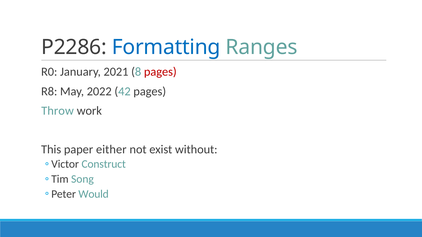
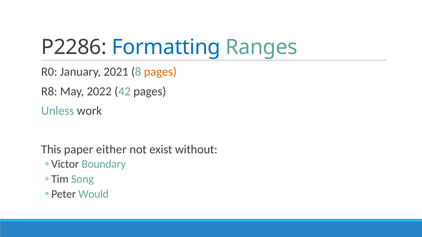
pages colour: red -> orange (160, 72)
Throw: Throw -> Unless (58, 111)
Construct: Construct -> Boundary (104, 164)
